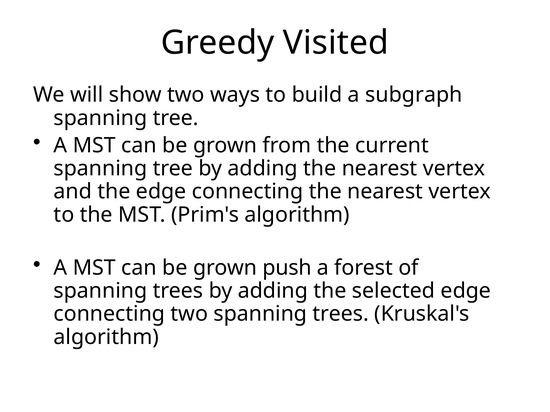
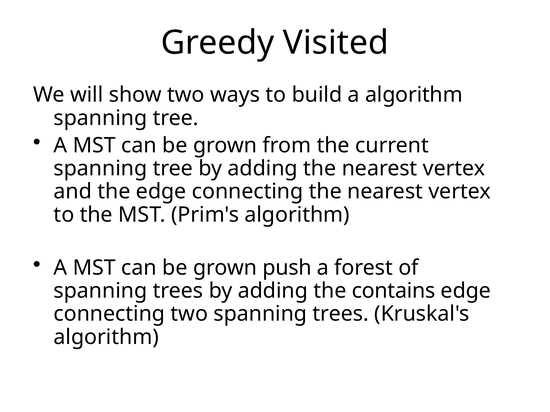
a subgraph: subgraph -> algorithm (414, 95)
selected: selected -> contains (394, 291)
